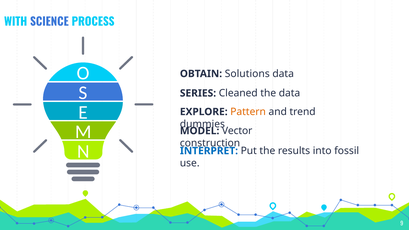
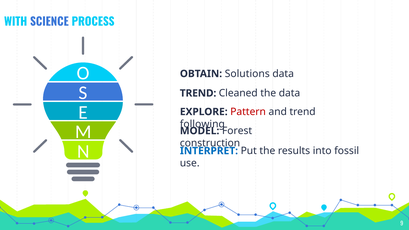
SERIES: SERIES -> TREND (198, 93)
Pattern colour: orange -> red (248, 112)
dummies: dummies -> following (202, 124)
Vector: Vector -> Forest (237, 131)
